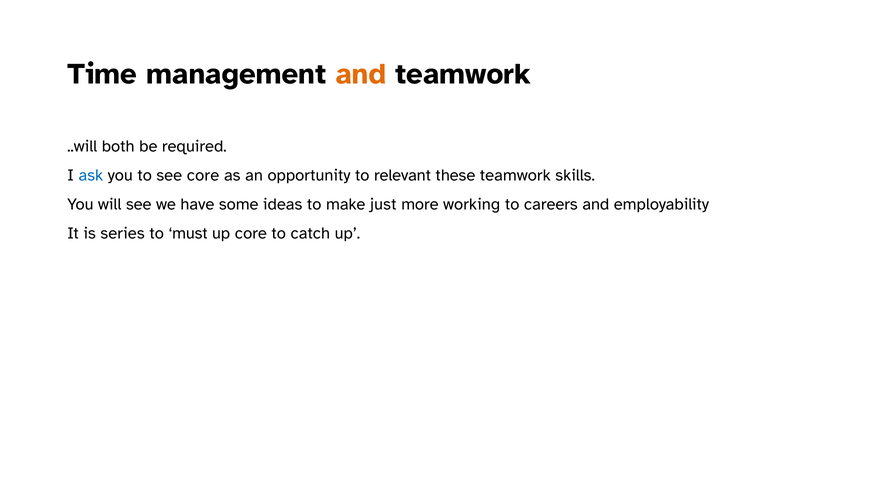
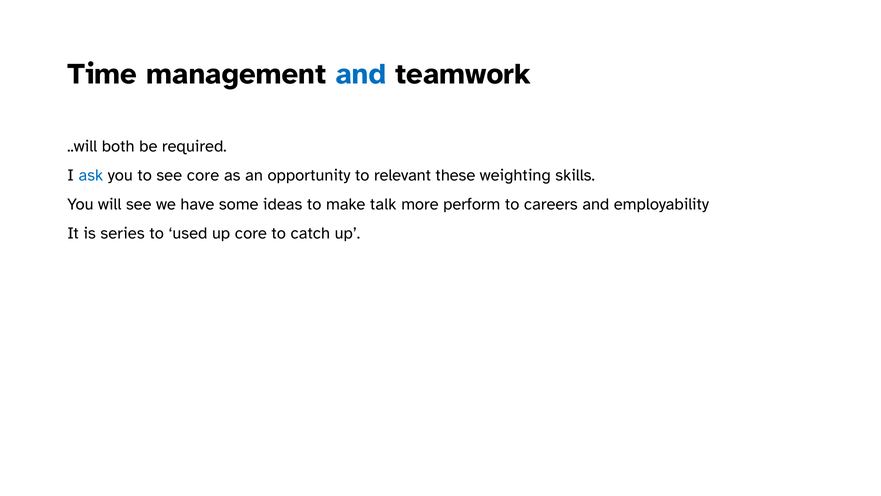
and colour: orange -> blue (361, 74)
these teamwork: teamwork -> weighting (515, 175)
just: just -> talk (383, 204)
working: working -> perform (472, 204)
must: must -> used (188, 233)
